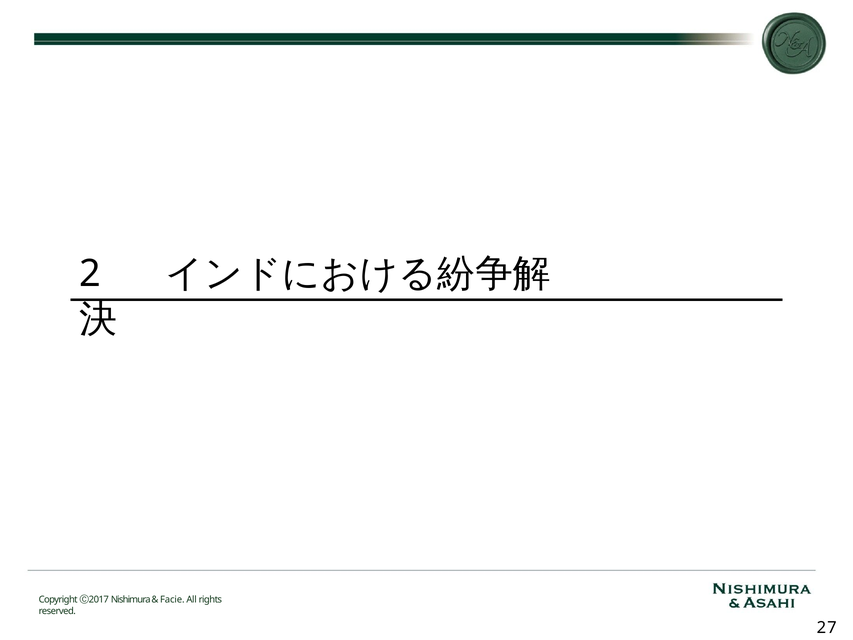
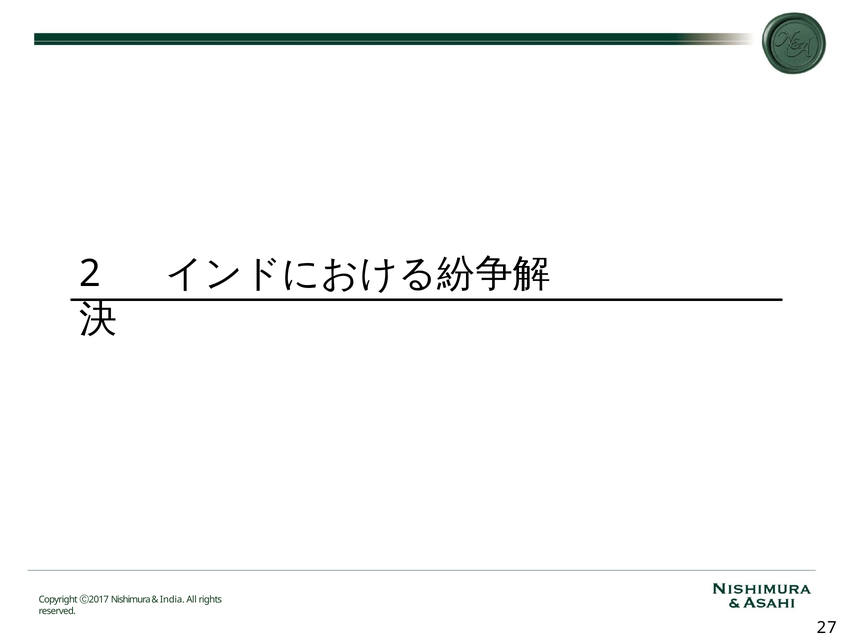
Facie: Facie -> India (172, 600)
